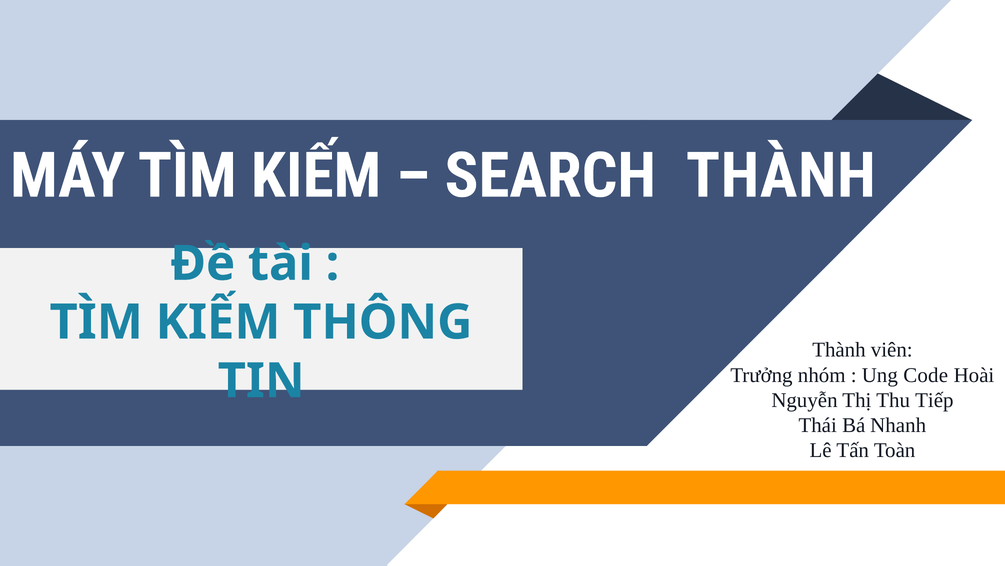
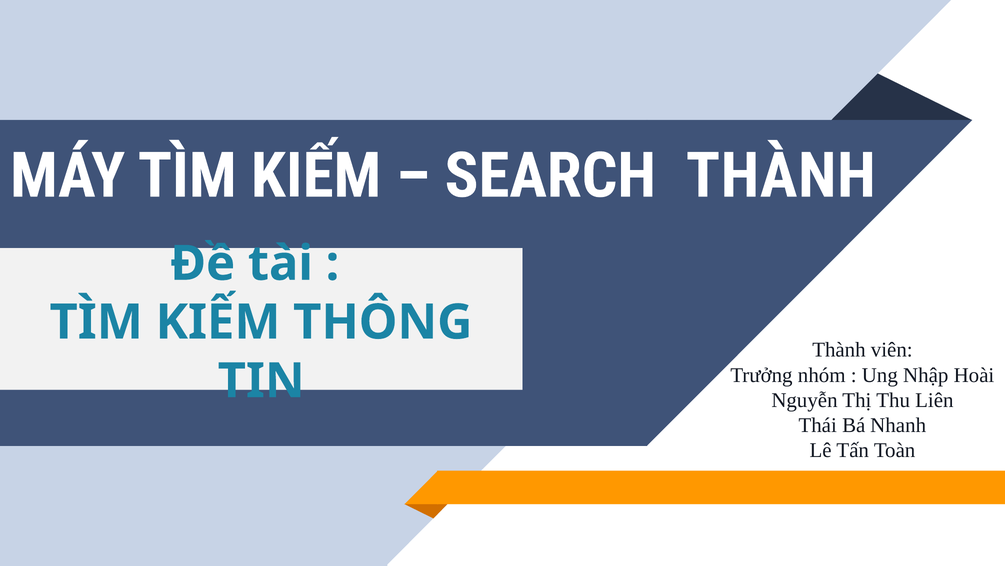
Code: Code -> Nhập (926, 375)
Tiếp: Tiếp -> Liên (934, 400)
